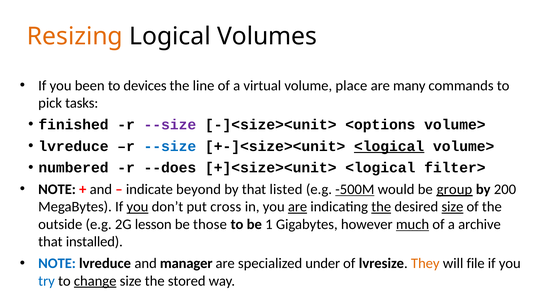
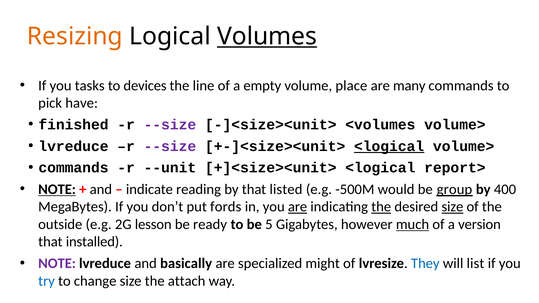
Volumes underline: none -> present (267, 36)
been: been -> tasks (90, 86)
virtual: virtual -> empty (262, 86)
tasks: tasks -> have (82, 103)
<options: <options -> <volumes (380, 125)
--size colour: blue -> purple (170, 146)
numbered: numbered -> commands (73, 168)
--does: --does -> --unit (170, 168)
filter>: filter> -> report> (455, 168)
NOTE underline: none -> present (57, 189)
beyond: beyond -> reading (199, 189)
-500M underline: present -> none (355, 189)
200: 200 -> 400 (505, 189)
you underline: present -> none (137, 207)
cross: cross -> fords (226, 207)
those: those -> ready (210, 224)
1: 1 -> 5 (269, 224)
archive: archive -> version (479, 224)
NOTE colour: blue -> purple (57, 264)
manager: manager -> basically (186, 264)
under: under -> might (323, 264)
They colour: orange -> blue (425, 264)
file: file -> list (475, 264)
change underline: present -> none (95, 281)
stored: stored -> attach (187, 281)
